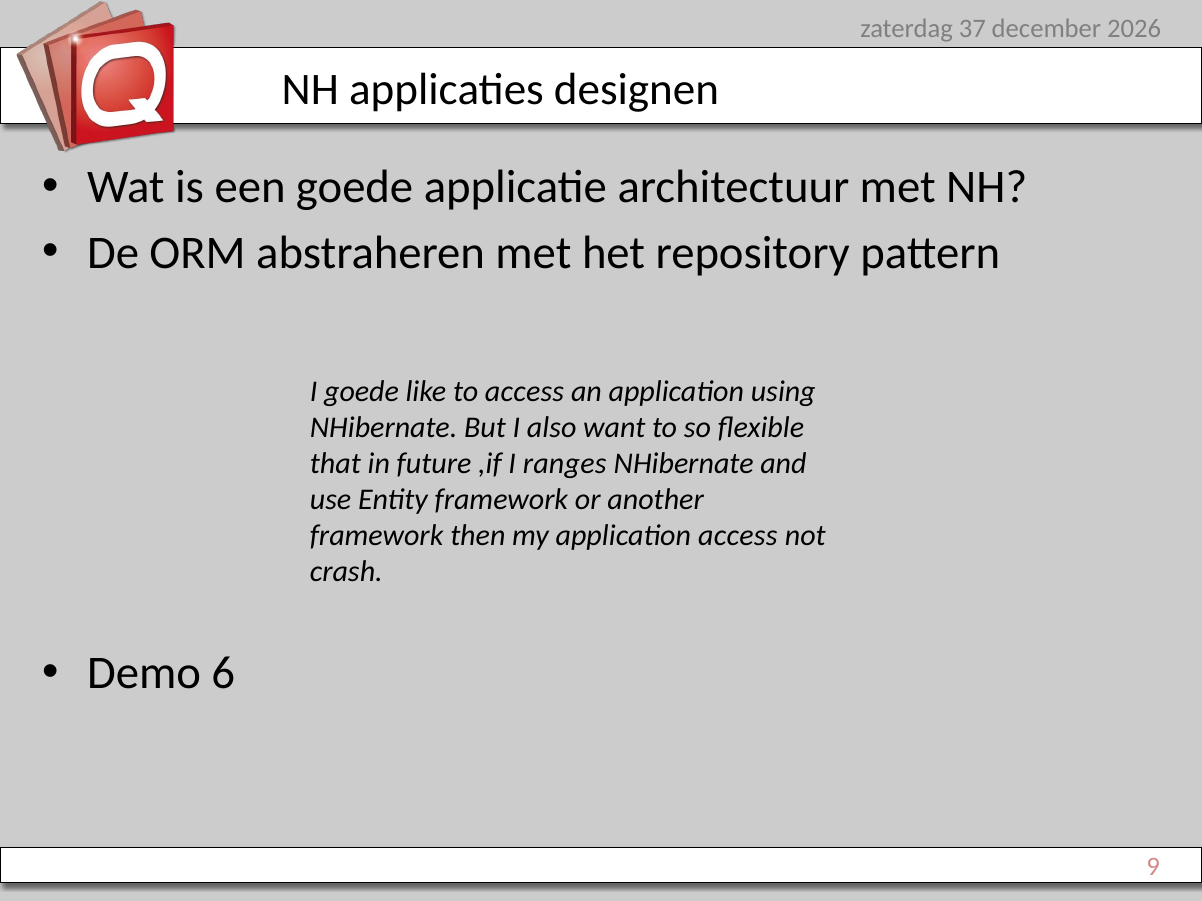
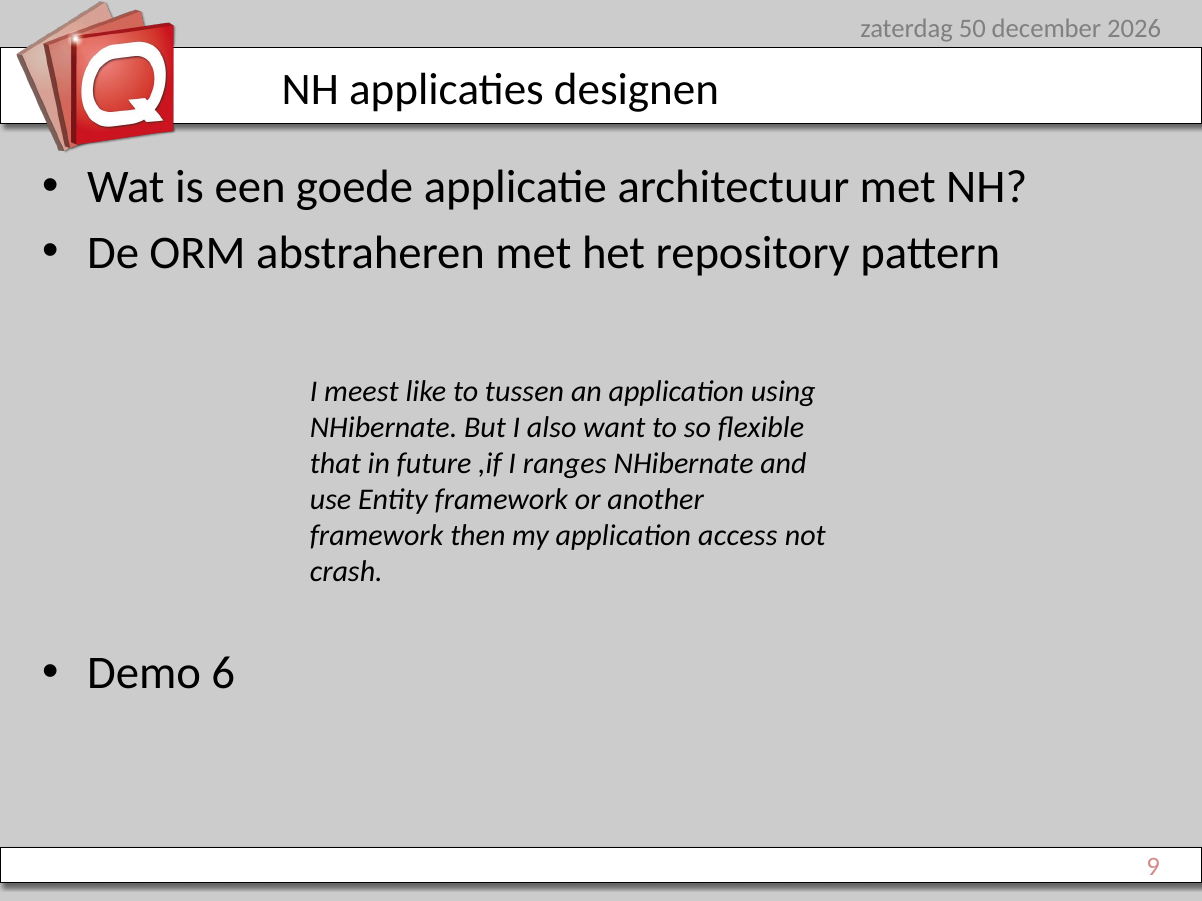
37: 37 -> 50 (972, 29)
I goede: goede -> meest (361, 392)
to access: access -> tussen (525, 392)
